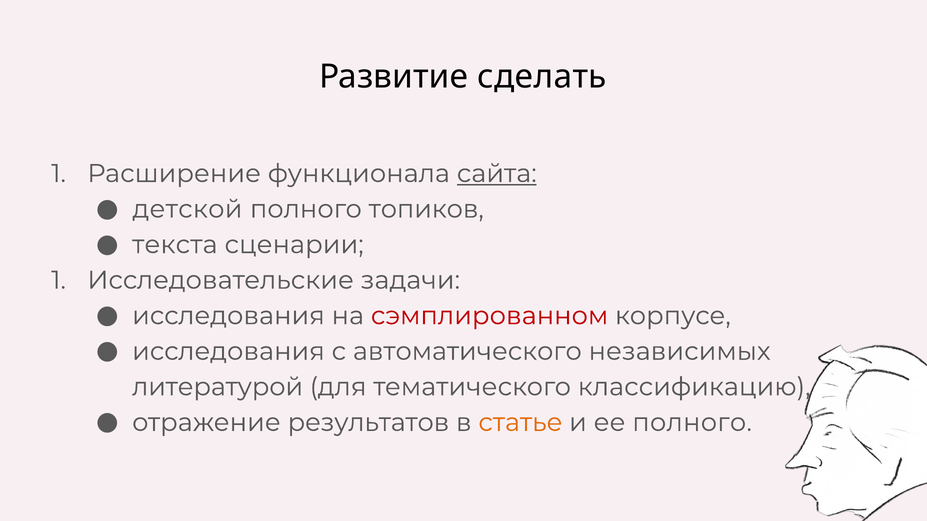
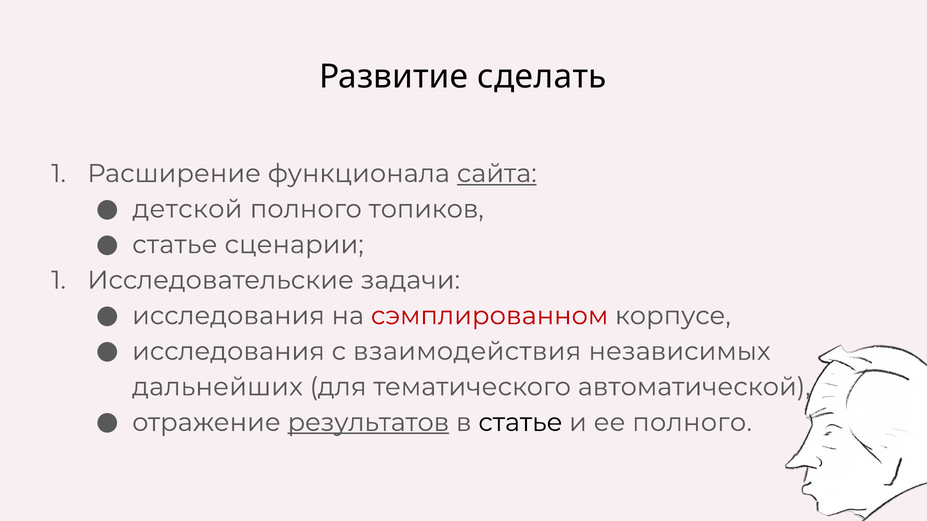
текста: текста -> статье (175, 245)
автоматического: автоматического -> взаимодействия (467, 352)
литературой: литературой -> дальнейших (217, 387)
классификацию: классификацию -> автоматической (694, 387)
результатов underline: none -> present (368, 423)
статье colour: orange -> black (520, 423)
